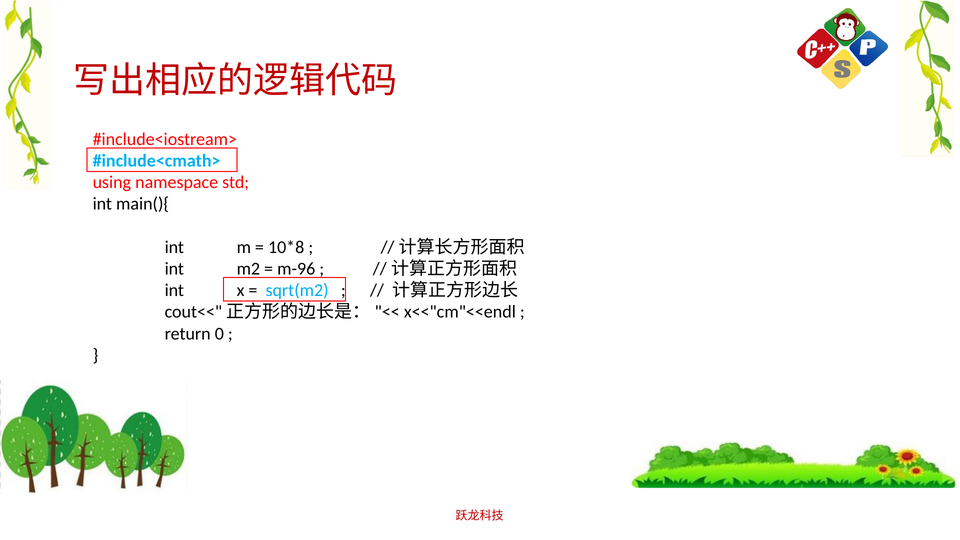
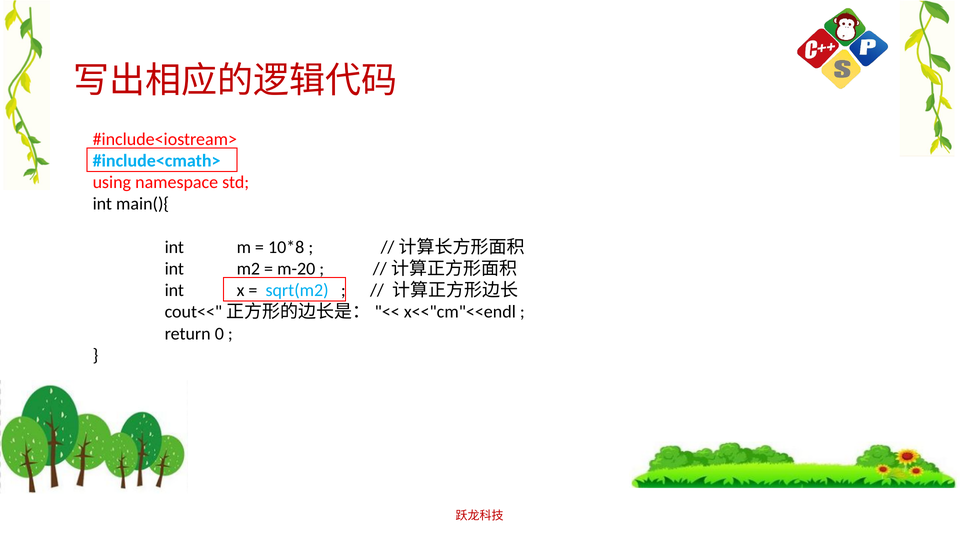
m-96: m-96 -> m-20 (296, 269)
